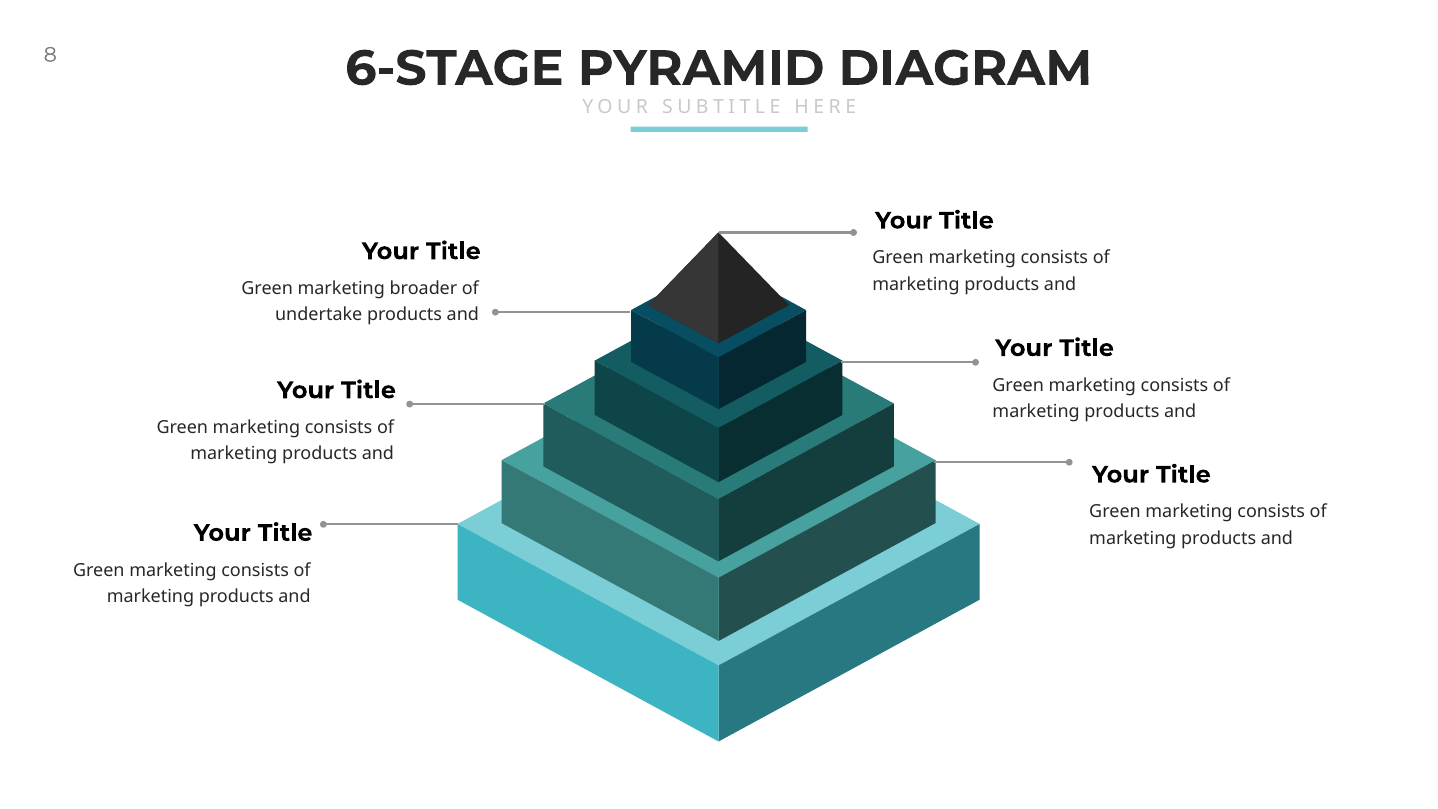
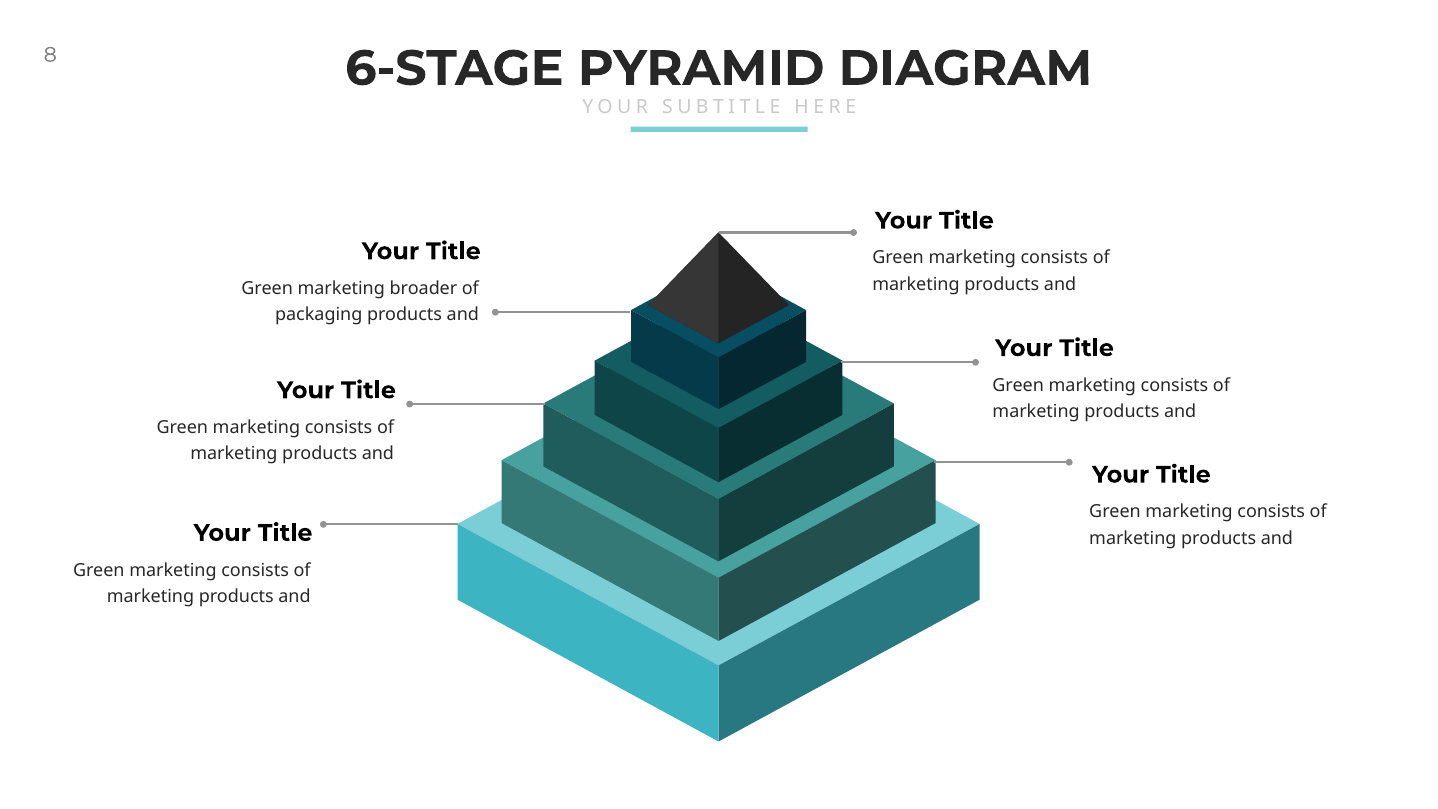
undertake: undertake -> packaging (319, 315)
